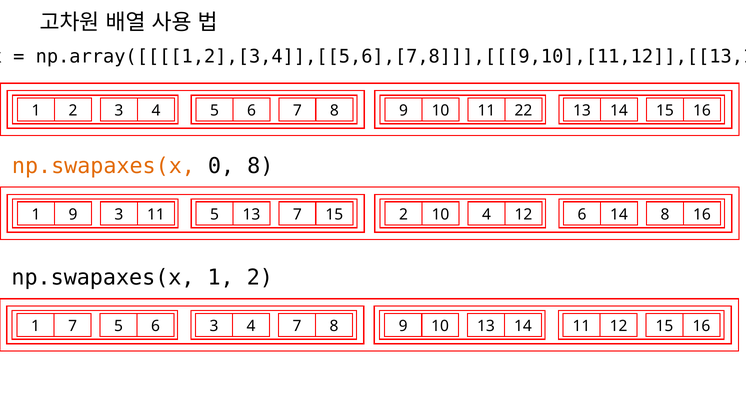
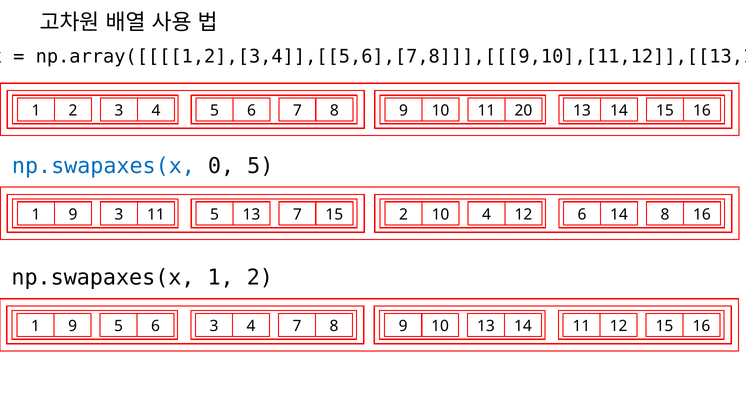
22: 22 -> 20 (523, 110)
np.swapaxes(x colour: orange -> blue (103, 166)
0 8: 8 -> 5 (260, 166)
7: 7 -> 9 (73, 326)
